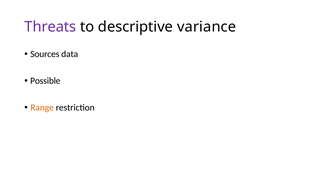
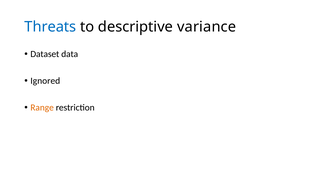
Threats colour: purple -> blue (50, 27)
Sources: Sources -> Dataset (45, 54)
Possible: Possible -> Ignored (45, 81)
